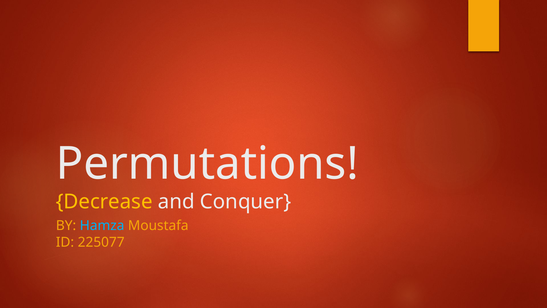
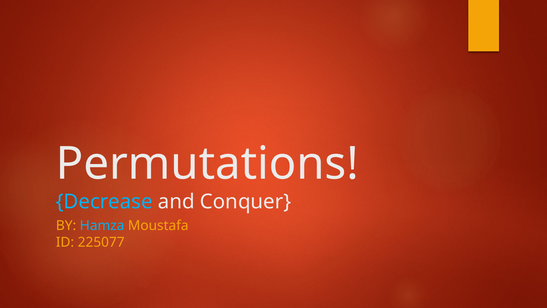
Decrease colour: yellow -> light blue (104, 201)
